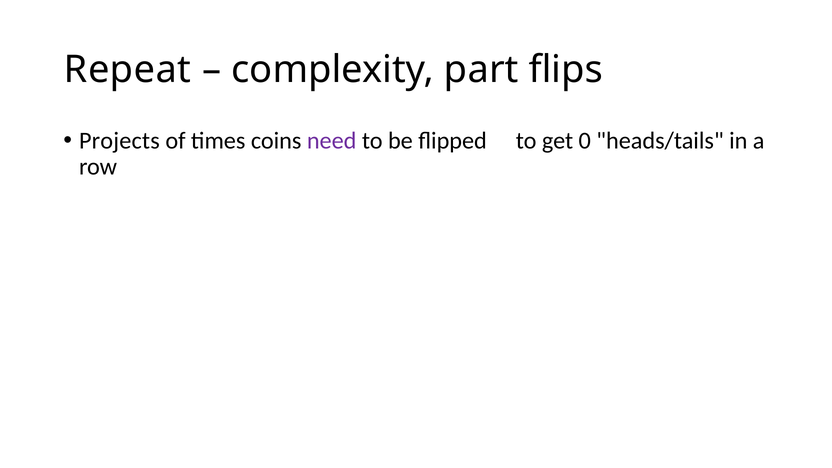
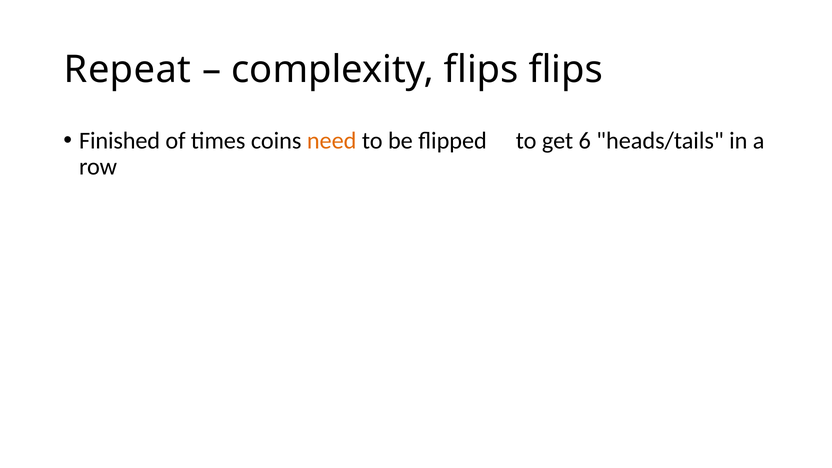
complexity part: part -> flips (481, 70)
Projects: Projects -> Finished (120, 141)
need colour: purple -> orange (332, 141)
0: 0 -> 6 (585, 141)
